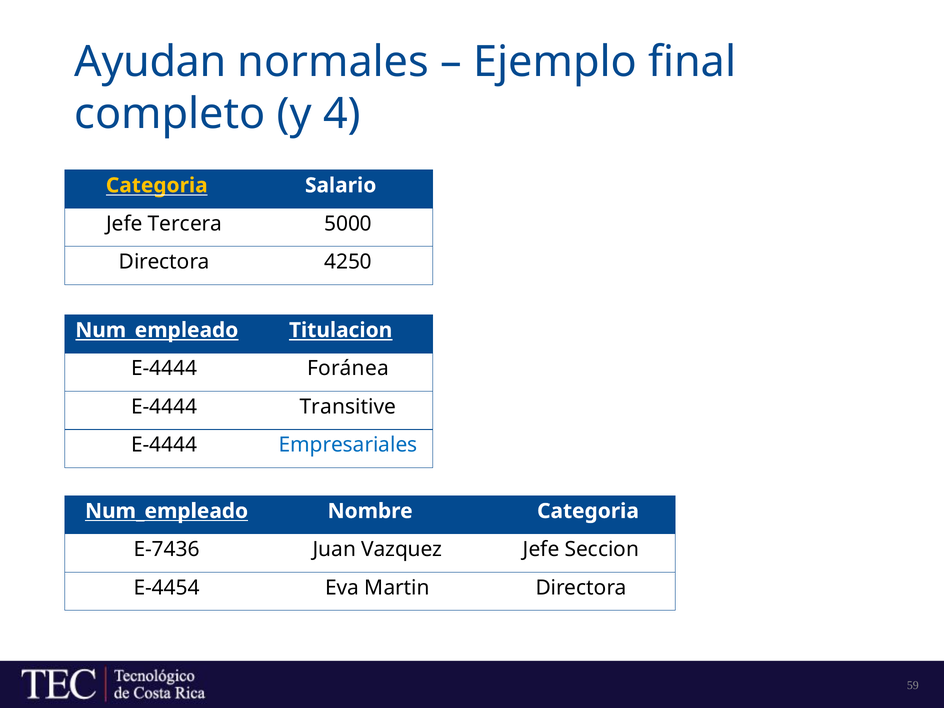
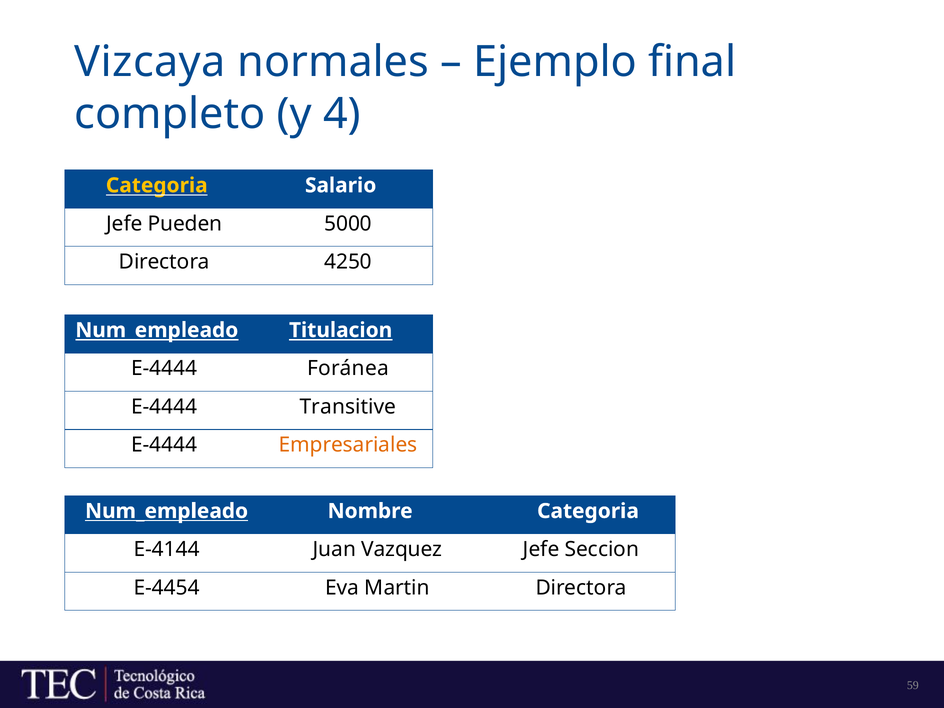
Ayudan: Ayudan -> Vizcaya (150, 62)
Tercera: Tercera -> Pueden (185, 224)
Empresariales colour: blue -> orange (348, 445)
E-7436: E-7436 -> E-4144 (167, 549)
